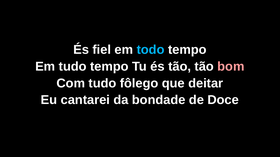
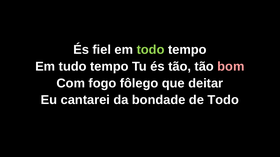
todo colour: light blue -> light green (151, 50)
Com tudo: tudo -> fogo (102, 83)
de Doce: Doce -> Todo (223, 100)
